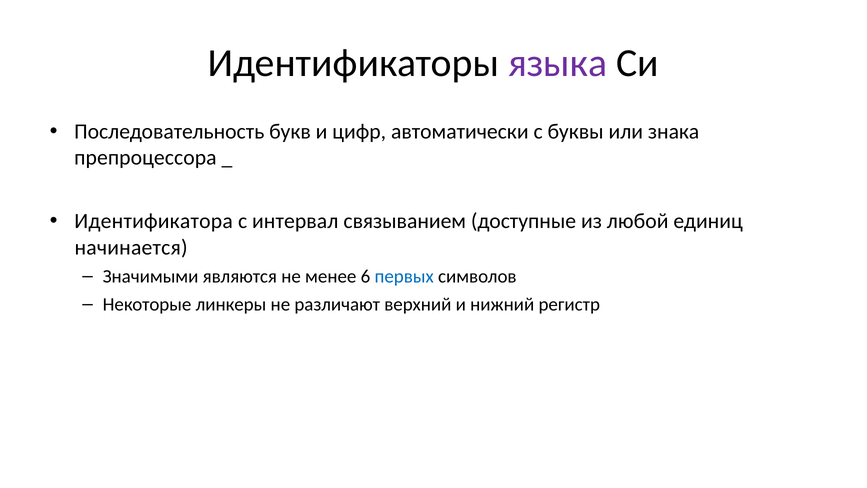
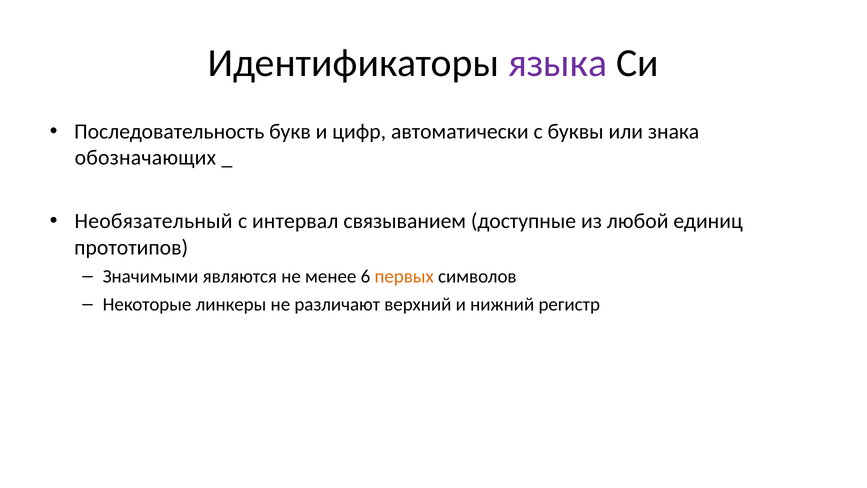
препроцессора: препроцессора -> обозначающих (145, 158)
Идентификатора: Идентификатора -> Необязательный (154, 221)
начинается: начинается -> прототипов (131, 247)
первых colour: blue -> orange (404, 276)
